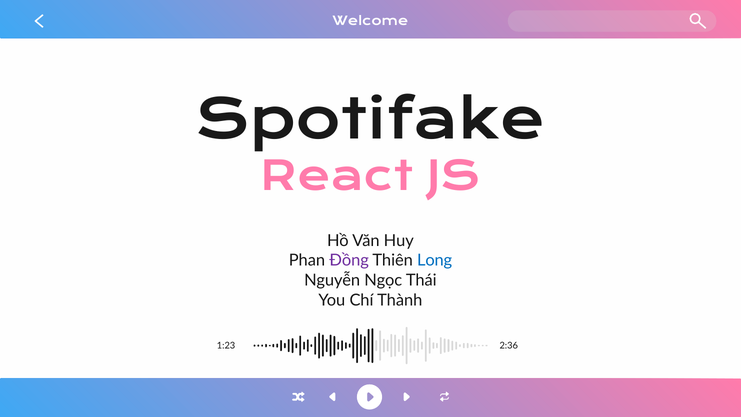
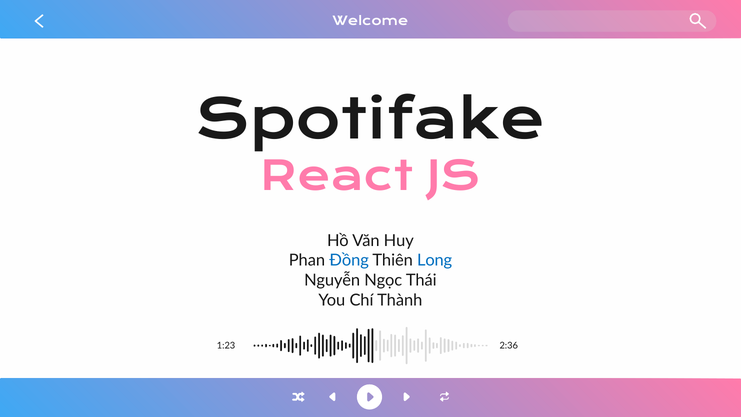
Đồng colour: purple -> blue (349, 260)
